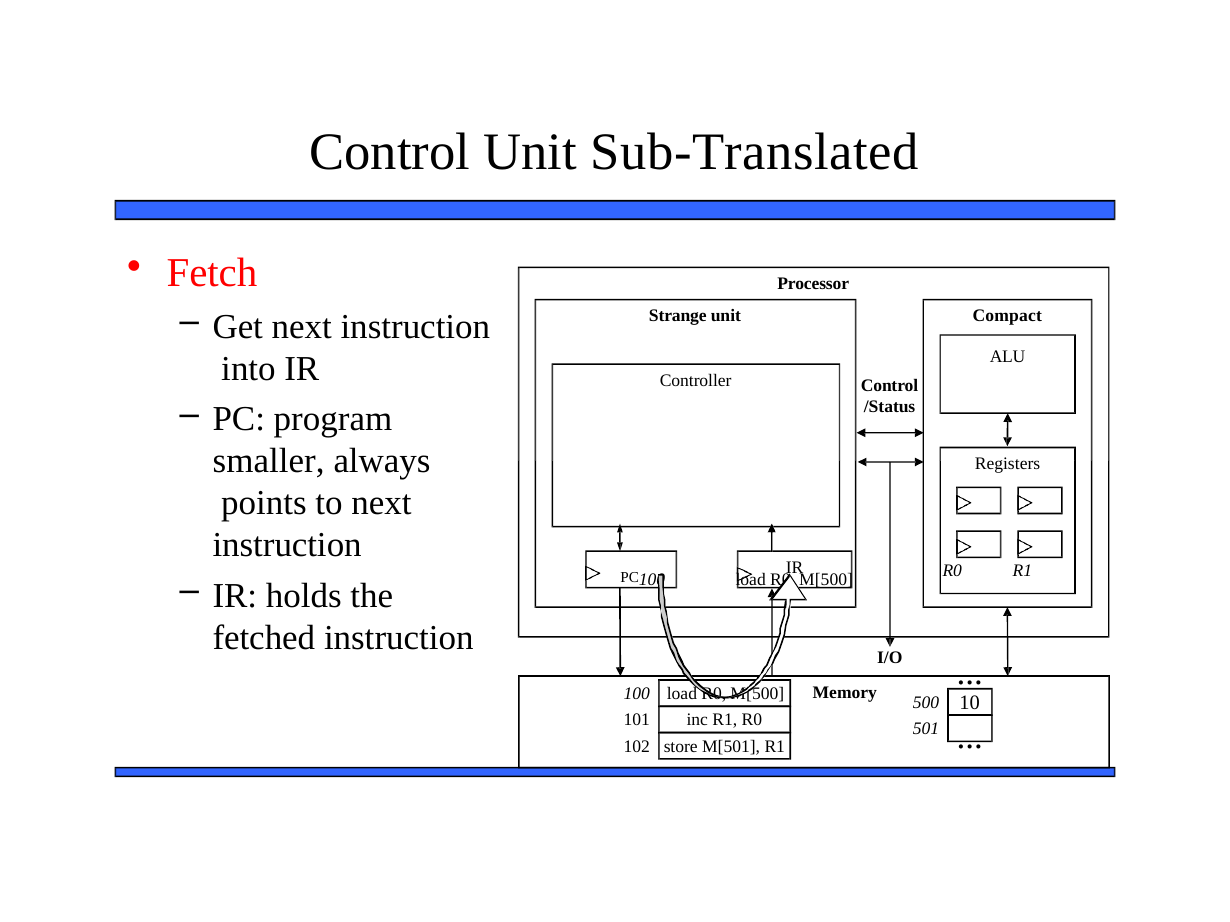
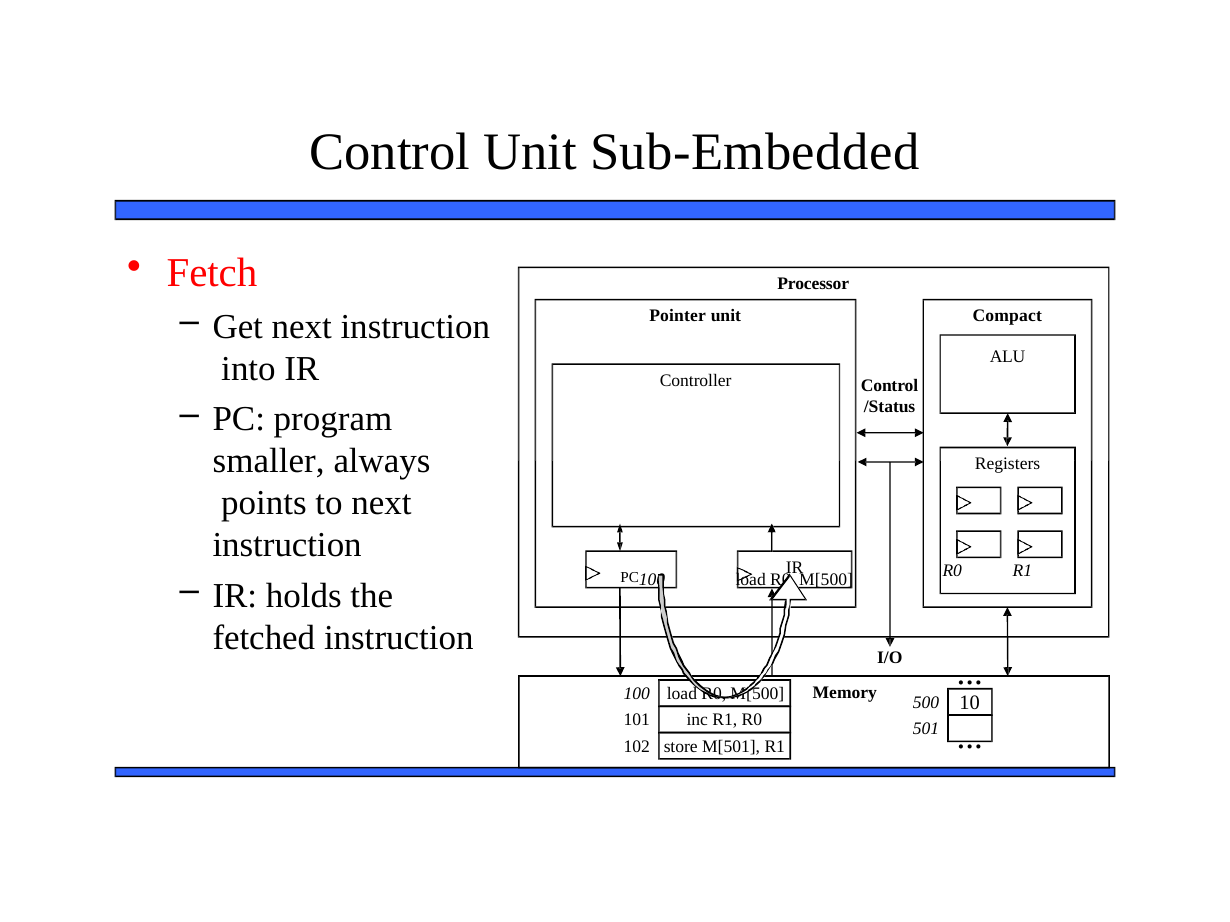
Sub-Translated: Sub-Translated -> Sub-Embedded (755, 152)
Strange: Strange -> Pointer (678, 316)
